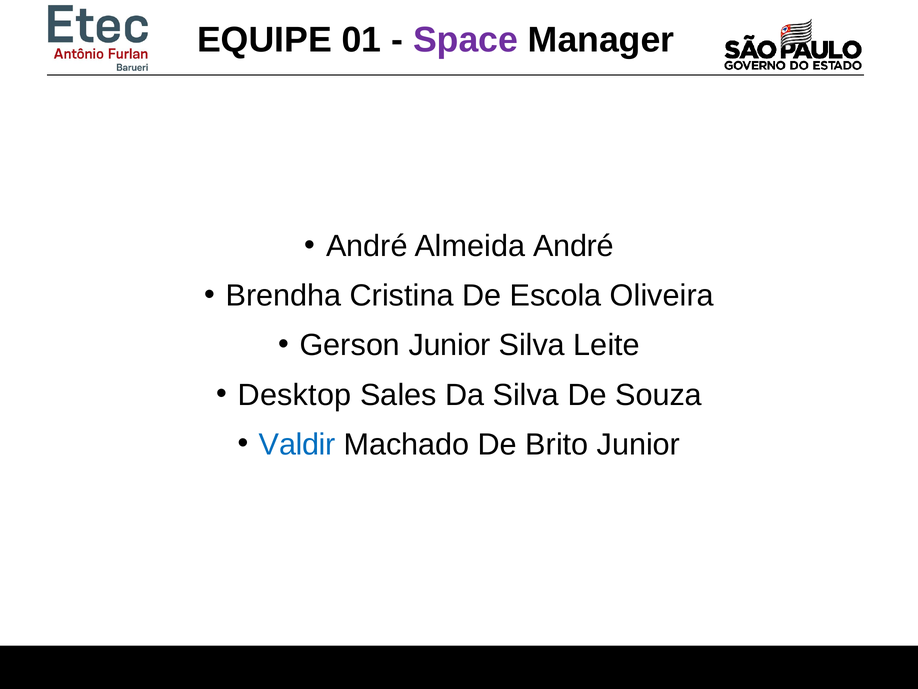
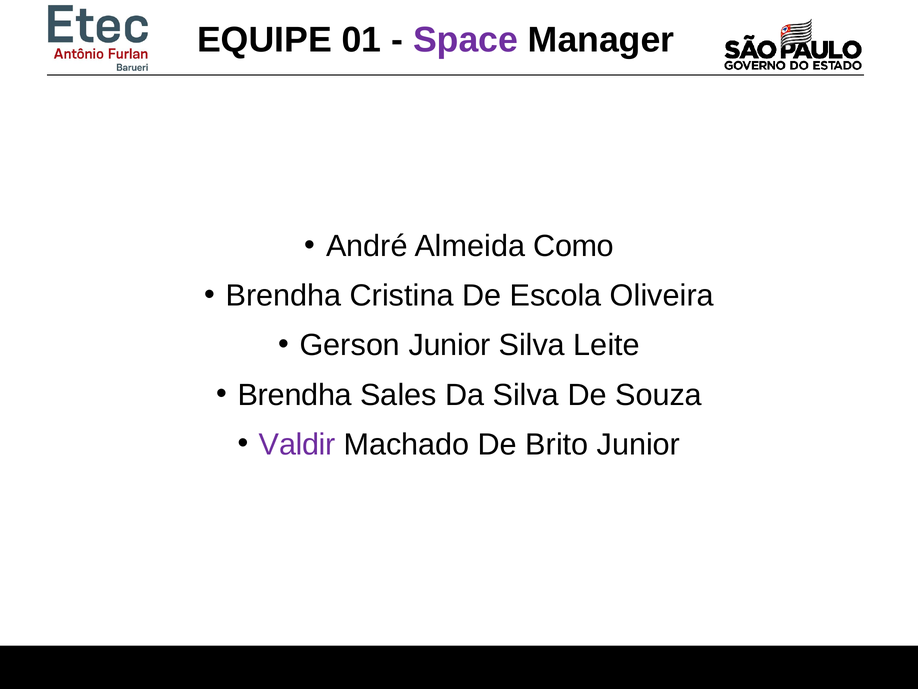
Almeida André: André -> Como (574, 246)
Desktop: Desktop -> Brendha (295, 395)
Valdir colour: blue -> purple (297, 444)
